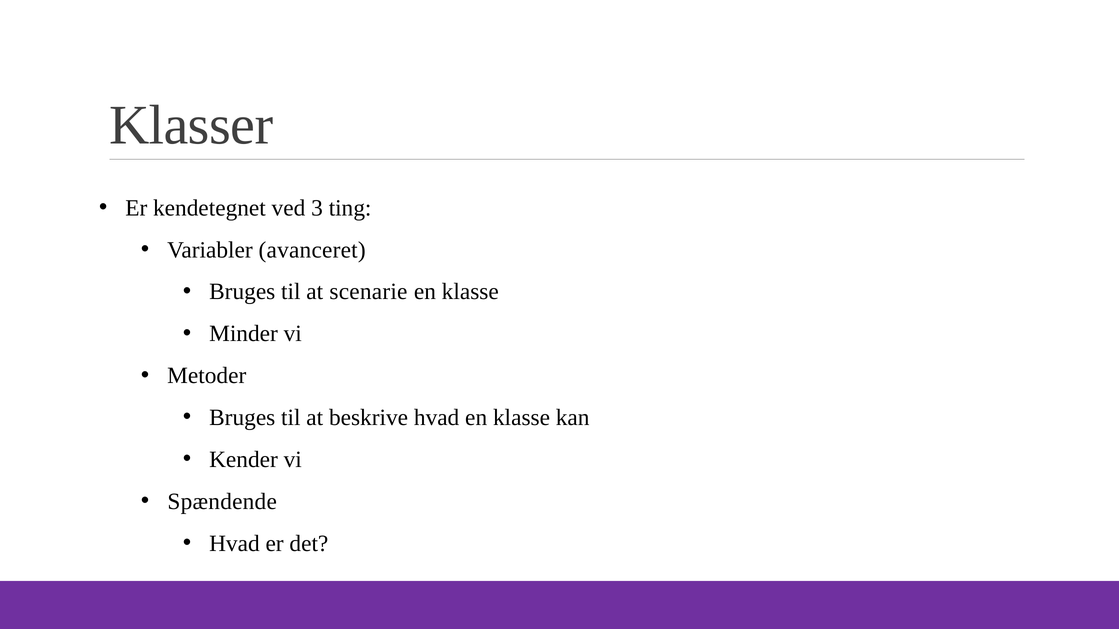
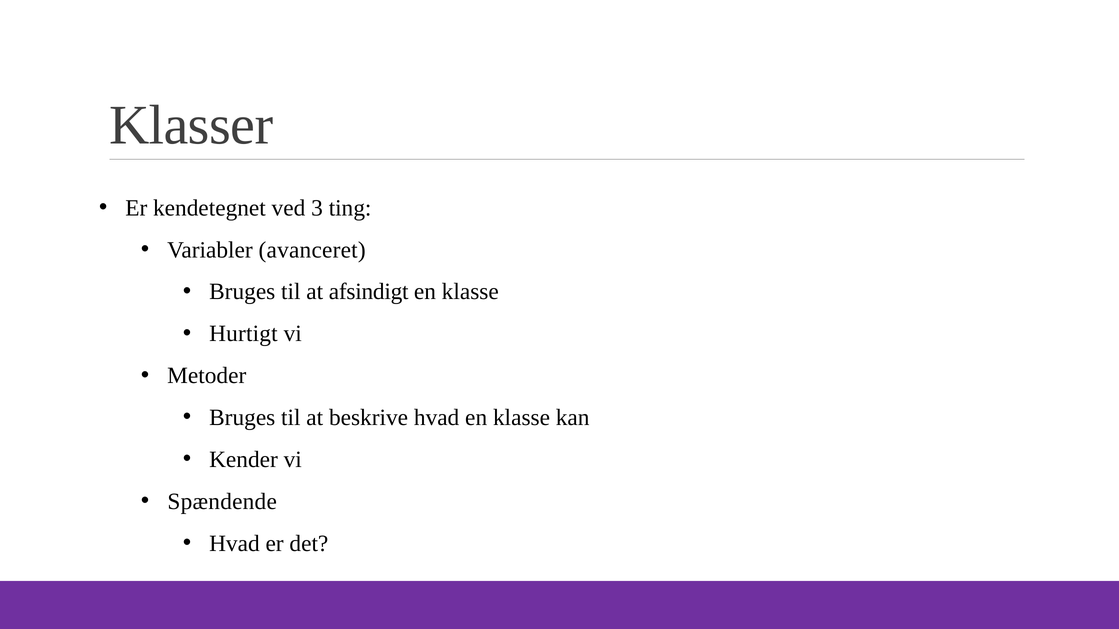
scenarie: scenarie -> afsindigt (369, 292)
Minder: Minder -> Hurtigt (243, 334)
